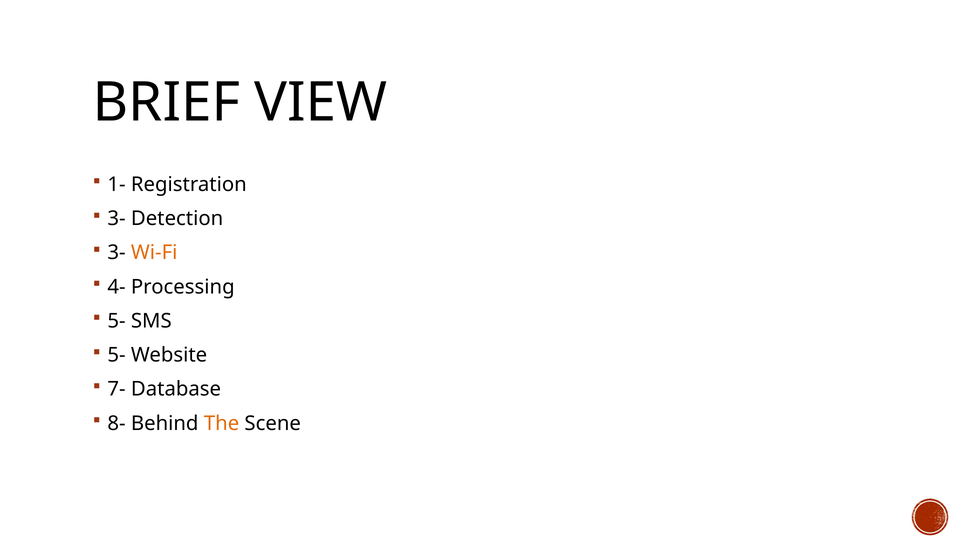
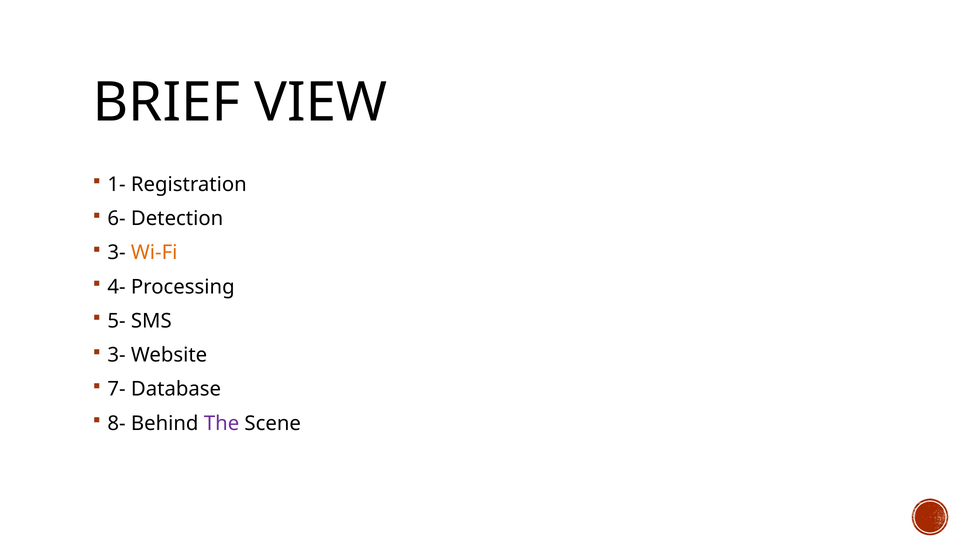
3-: 3- -> 6- (117, 218)
5-: 5- -> 3- (117, 355)
The colour: orange -> purple (222, 423)
